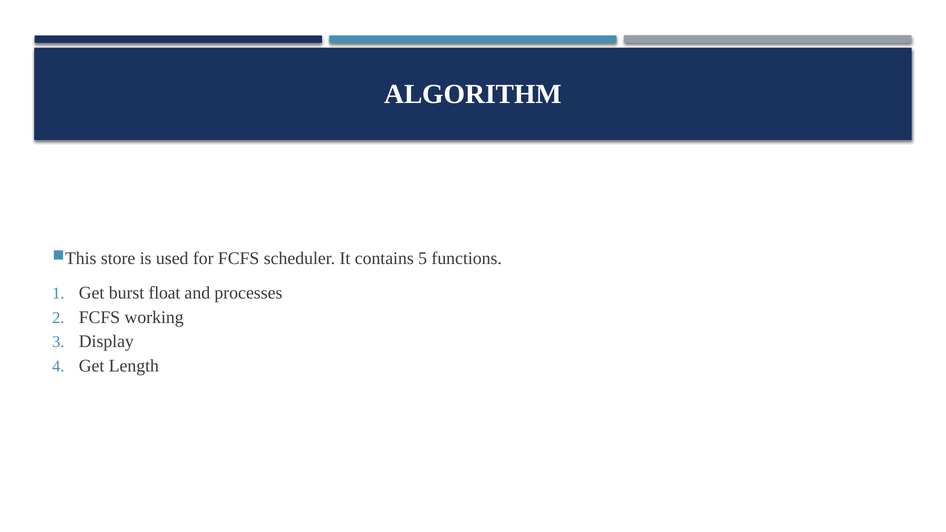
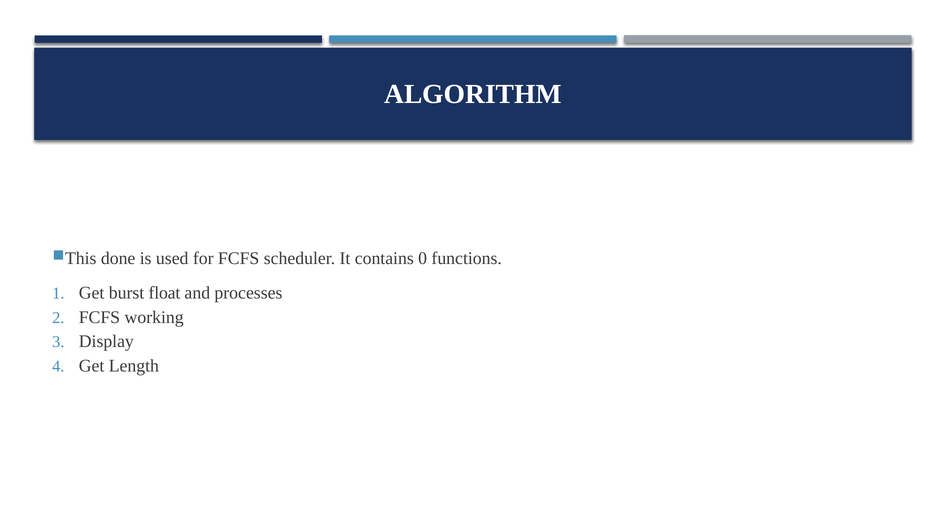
store: store -> done (118, 258)
5: 5 -> 0 (423, 258)
